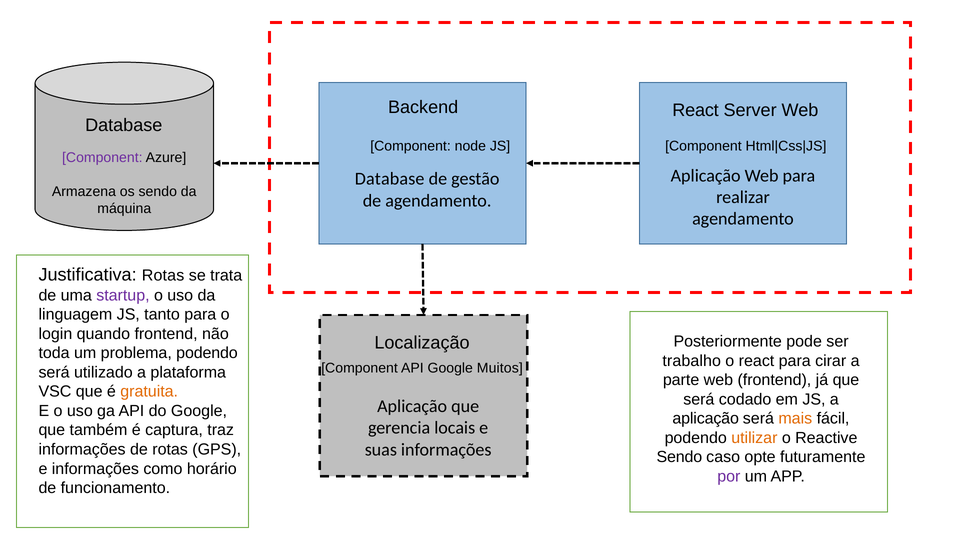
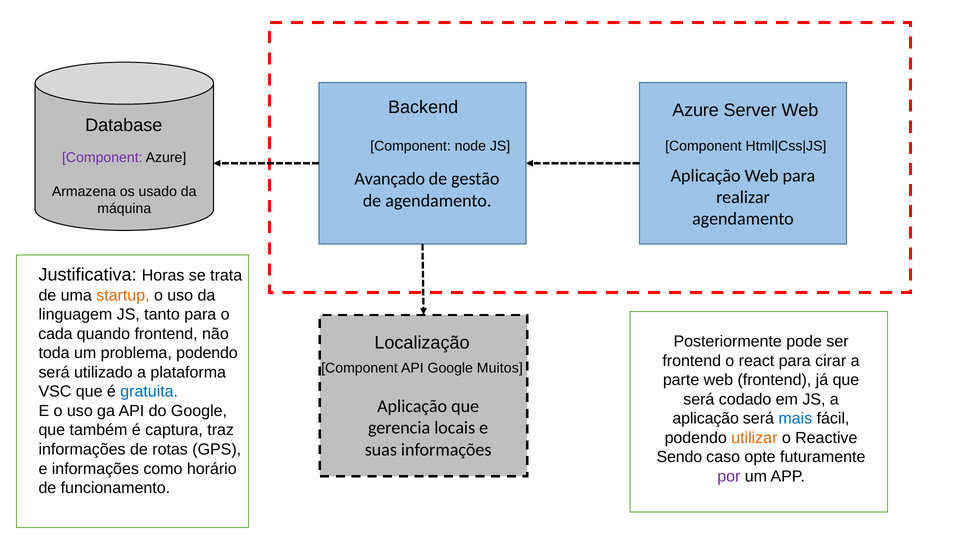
React: React -> Azure (696, 110)
Database: Database -> Avançado (390, 179)
os sendo: sendo -> usado (158, 191)
Justificativa Rotas: Rotas -> Horas (163, 276)
startup colour: purple -> orange (123, 295)
login: login -> cada (56, 334)
trabalho: trabalho -> frontend (692, 361)
gratuita colour: orange -> blue (149, 391)
mais colour: orange -> blue (795, 418)
